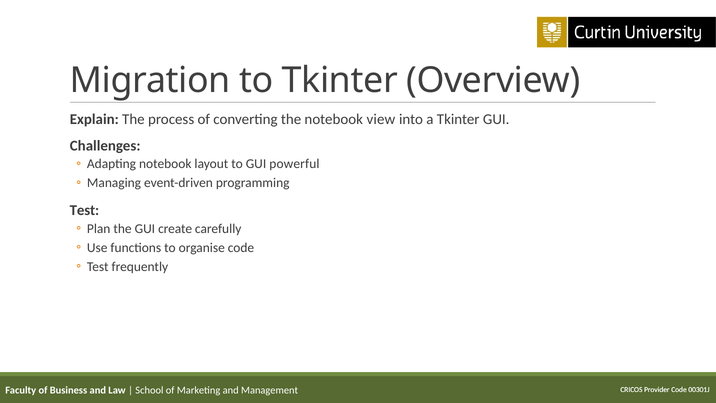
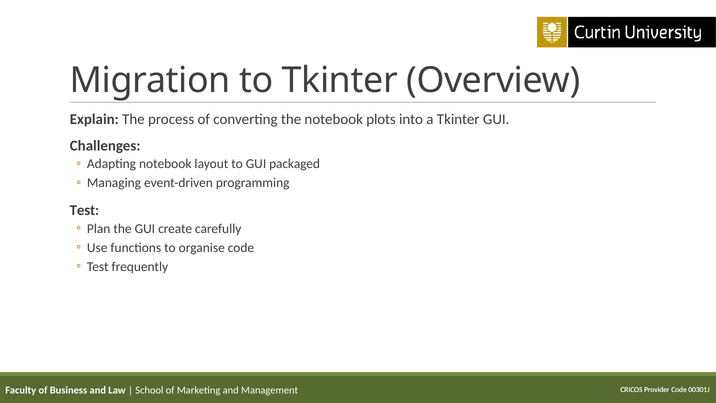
view: view -> plots (381, 119)
powerful: powerful -> packaged (295, 164)
